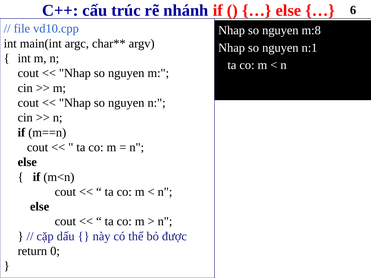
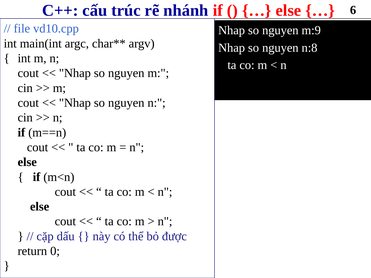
m:8: m:8 -> m:9 (311, 30)
n:1: n:1 -> n:8 (310, 48)
